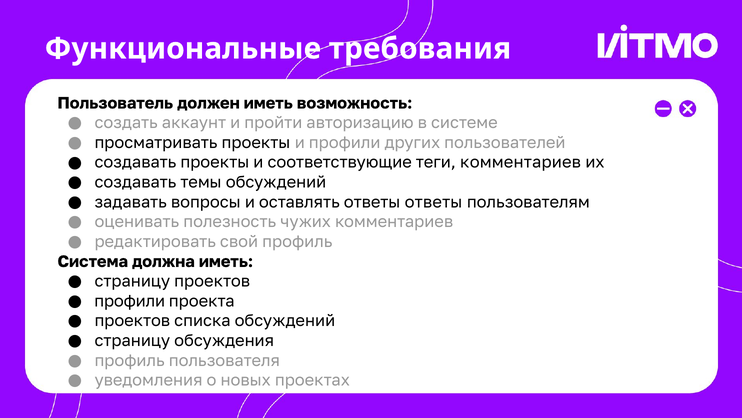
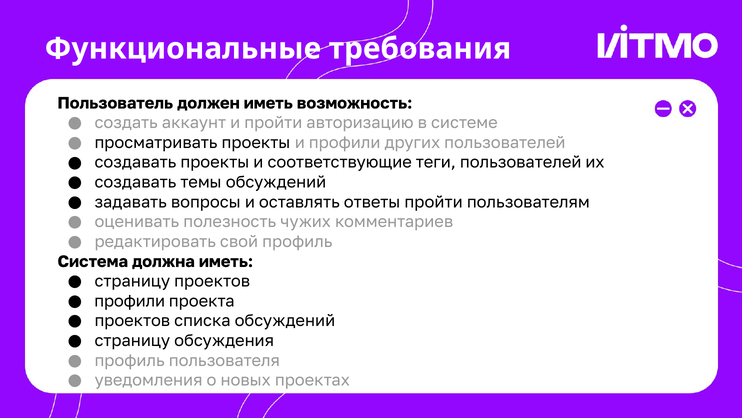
теги комментариев: комментариев -> пользователей (521, 162)
ответы ответы: ответы -> пройти (434, 202)
